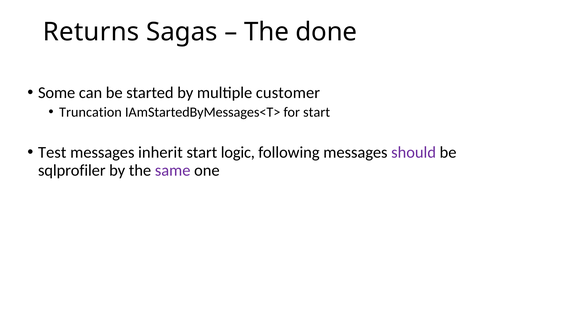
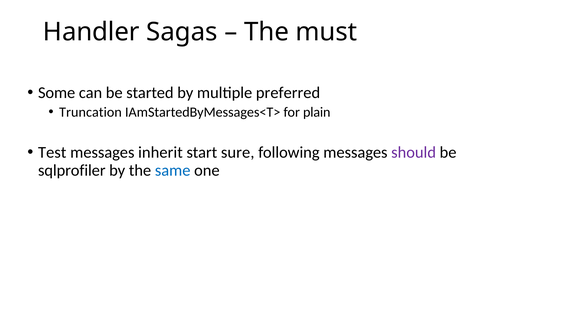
Returns: Returns -> Handler (91, 32)
done: done -> must (326, 32)
customer: customer -> preferred (288, 93)
for start: start -> plain (317, 112)
logic: logic -> sure (238, 153)
same colour: purple -> blue (173, 170)
